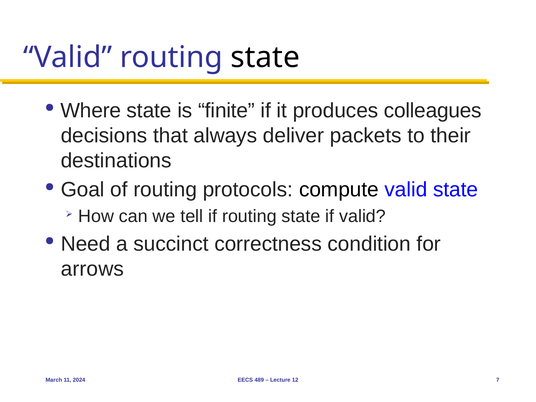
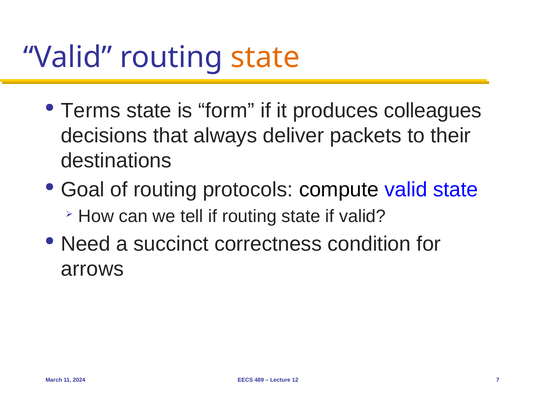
state colour: black -> orange (265, 57)
Where: Where -> Terms (91, 110)
finite: finite -> form (226, 110)
